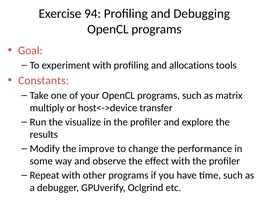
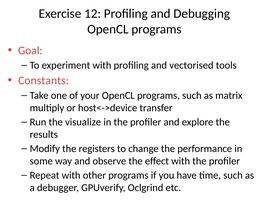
94: 94 -> 12 (93, 14)
allocations: allocations -> vectorised (191, 65)
improve: improve -> registers (97, 149)
